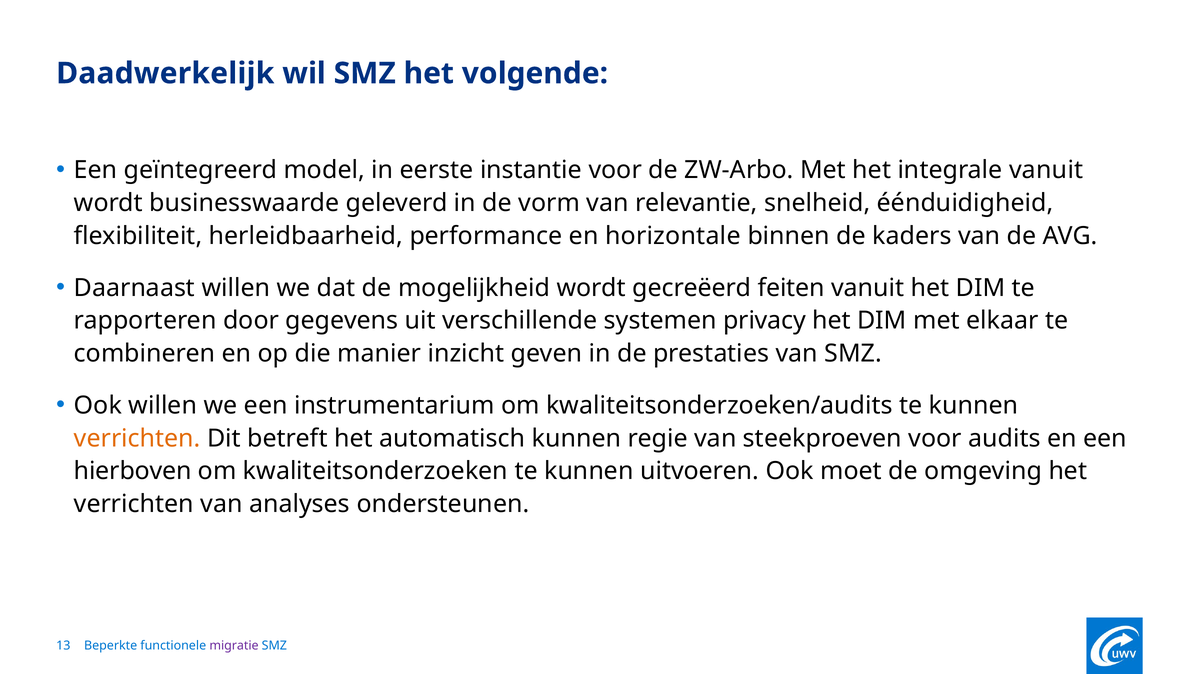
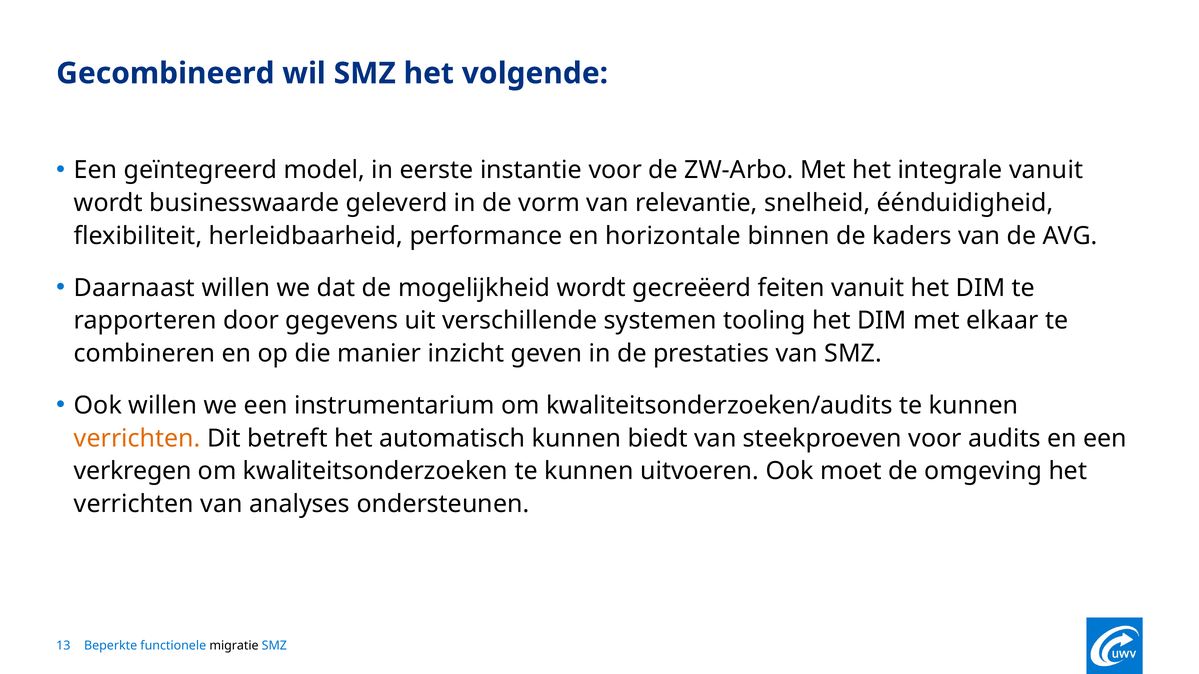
Daadwerkelijk: Daadwerkelijk -> Gecombineerd (165, 73)
privacy: privacy -> tooling (764, 321)
regie: regie -> biedt (658, 439)
hierboven: hierboven -> verkregen (133, 472)
migratie colour: purple -> black (234, 646)
